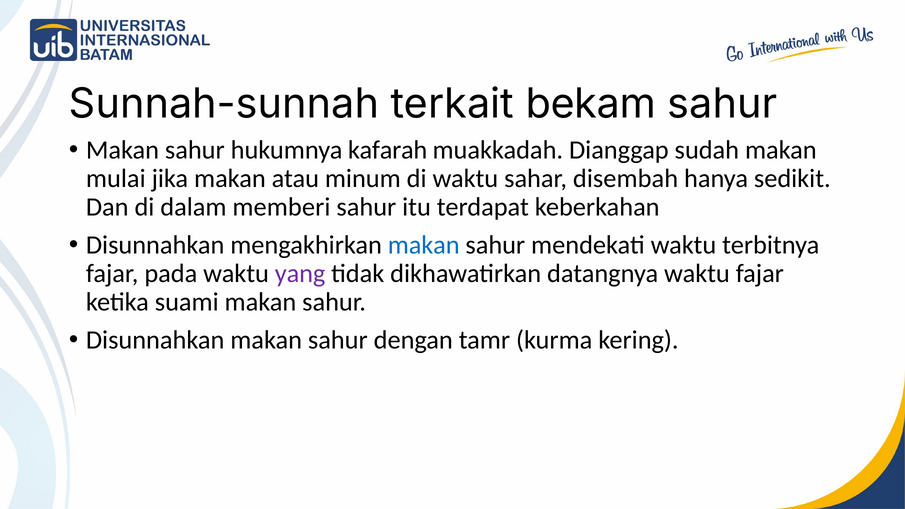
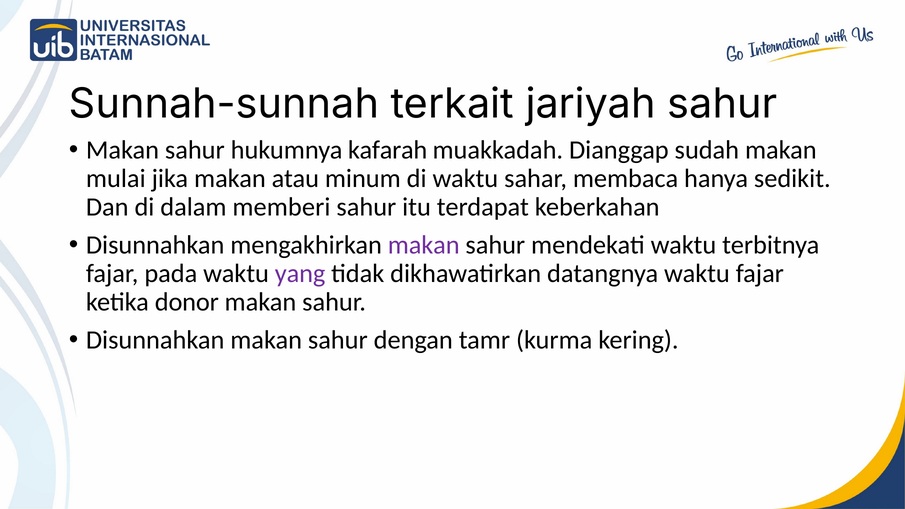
bekam: bekam -> jariyah (591, 104)
disembah: disembah -> membaca (626, 179)
makan colour: blue -> purple (424, 245)
suami: suami -> donor (187, 302)
